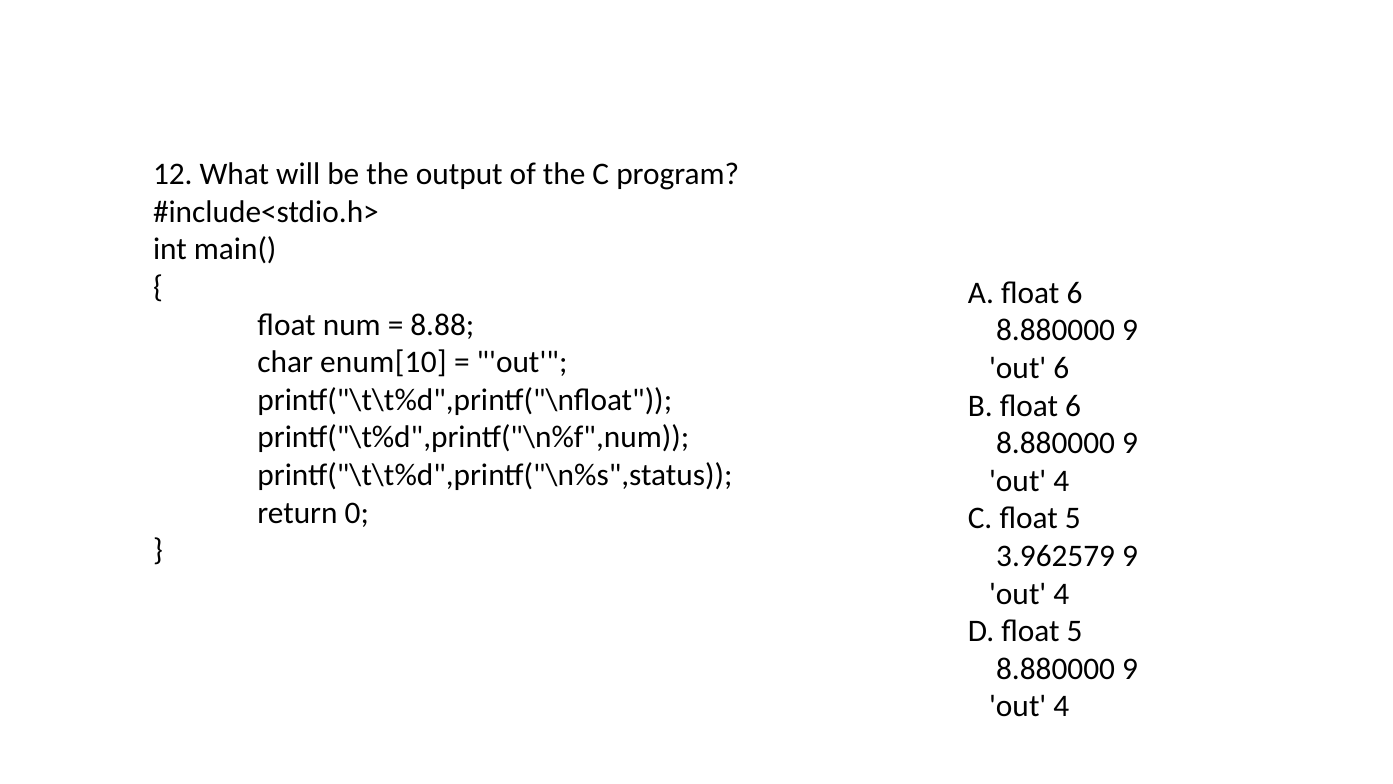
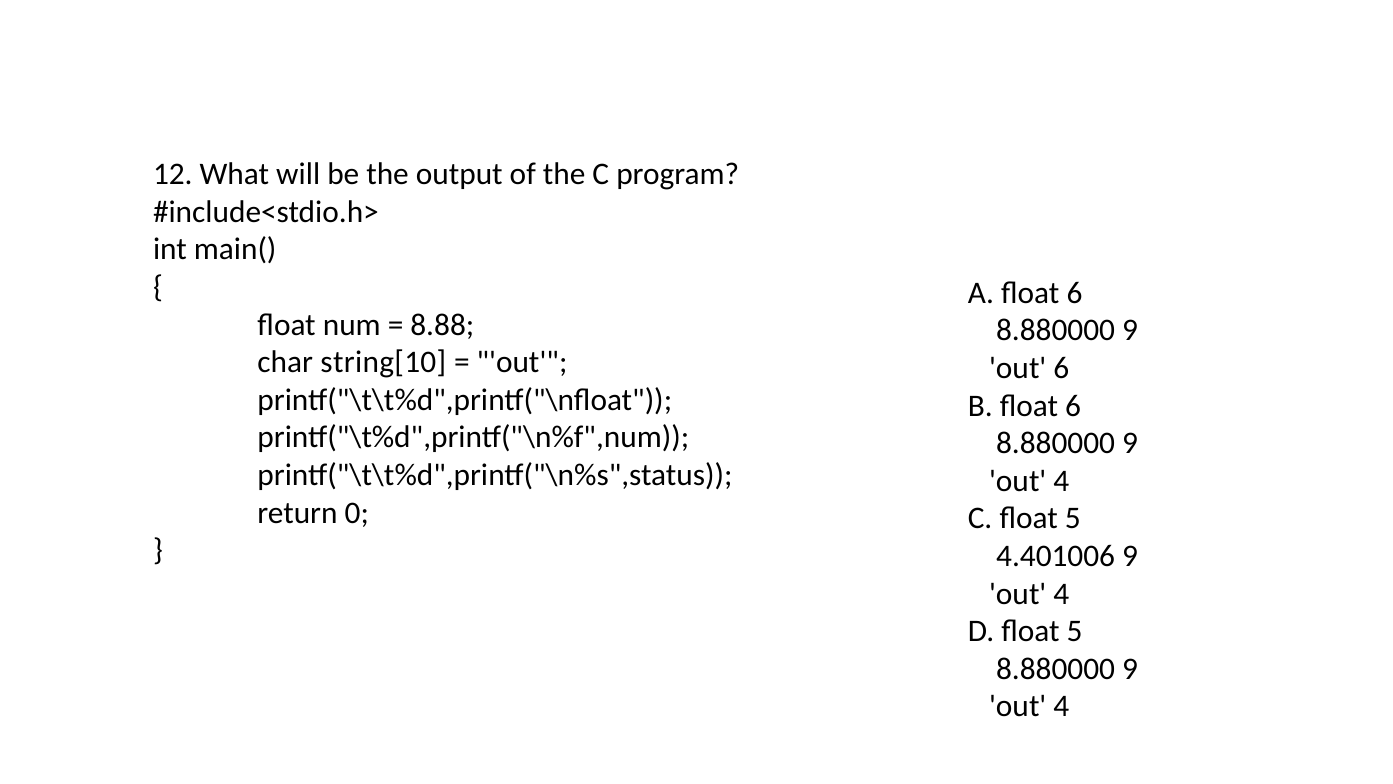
enum[10: enum[10 -> string[10 (383, 362)
3.962579: 3.962579 -> 4.401006 (1056, 556)
